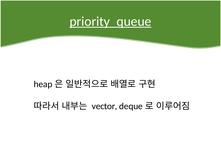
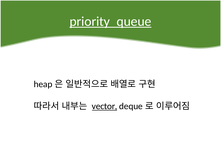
vector underline: none -> present (105, 106)
